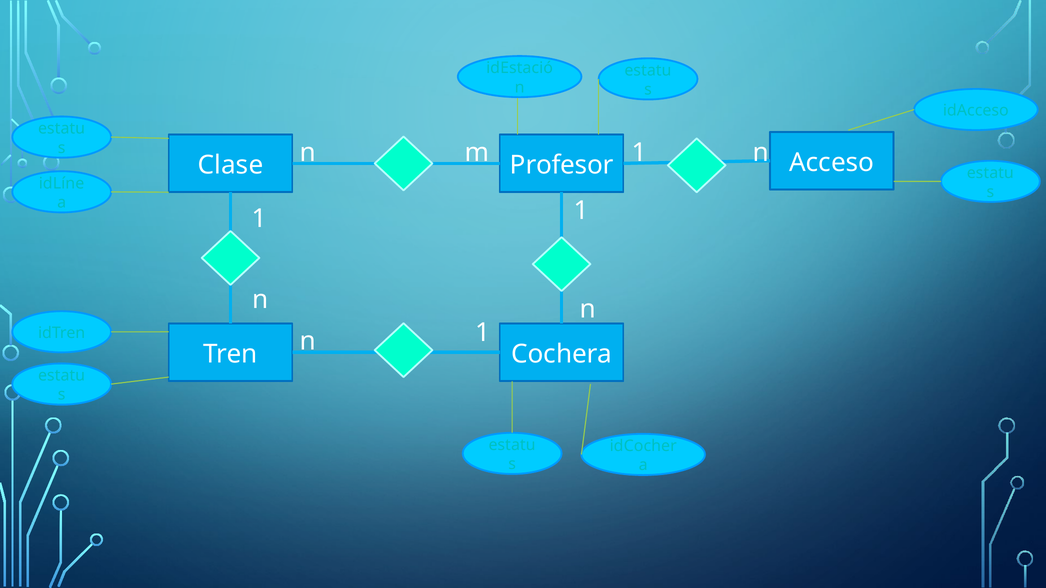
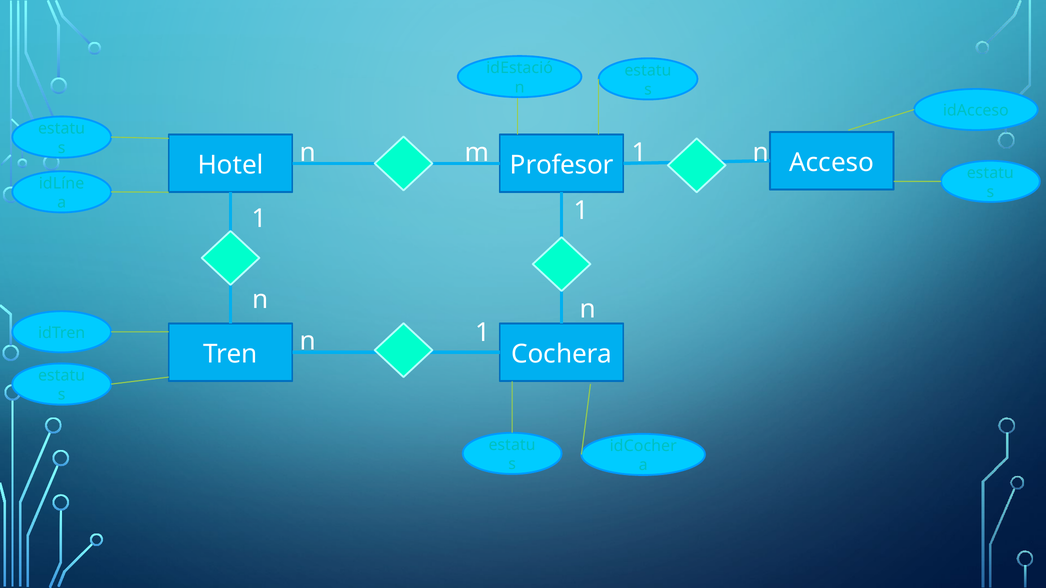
Clase: Clase -> Hotel (231, 165)
